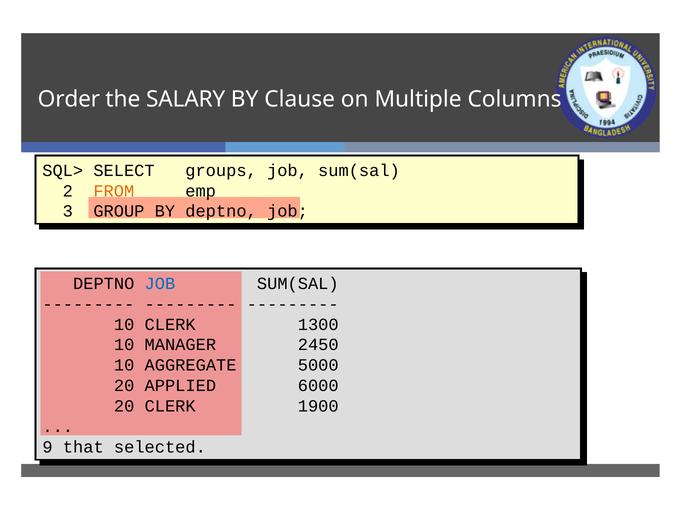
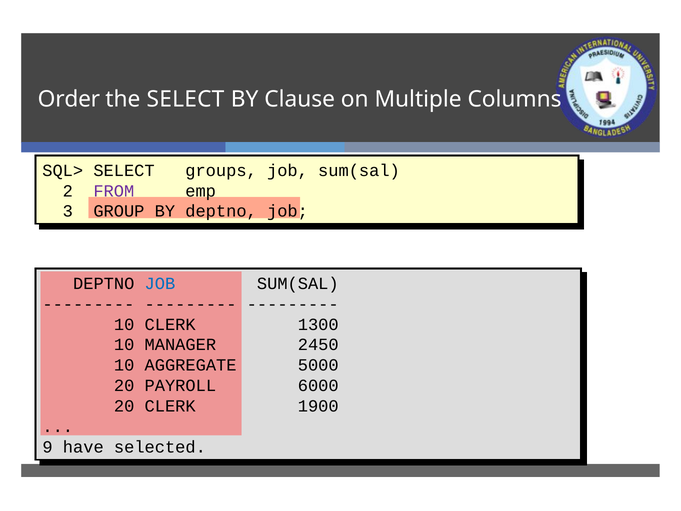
the SALARY: SALARY -> SELECT (185, 99)
FROM colour: orange -> purple (114, 191)
APPLIED: APPLIED -> PAYROLL (180, 386)
that: that -> have (83, 447)
